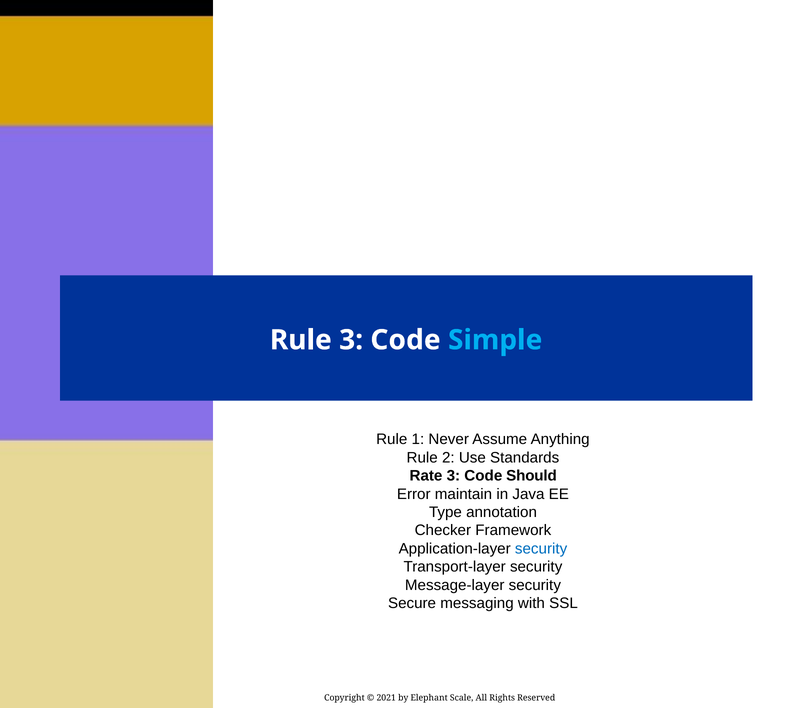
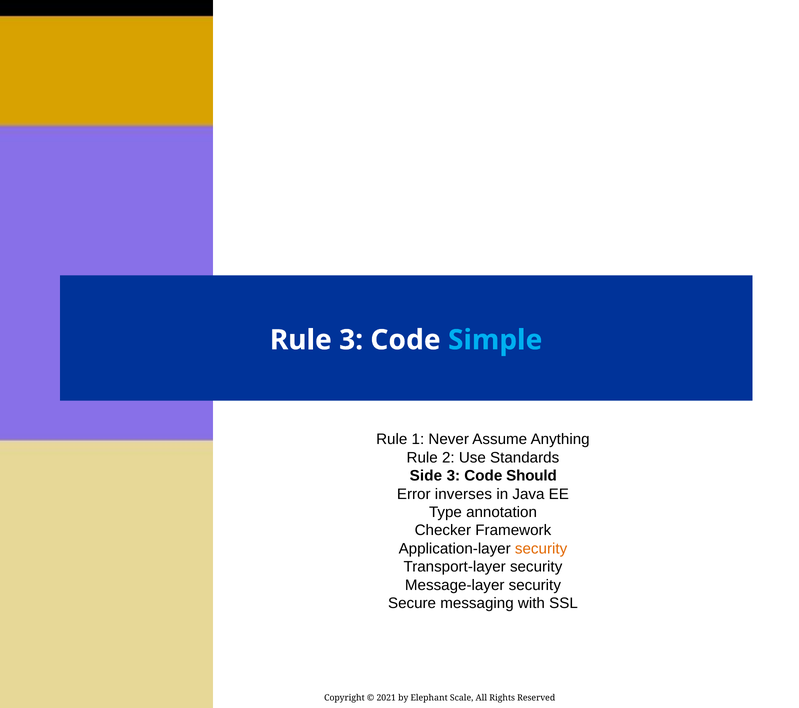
Rate: Rate -> Side (426, 475)
maintain: maintain -> inverses (463, 494)
security colour: blue -> orange (541, 548)
